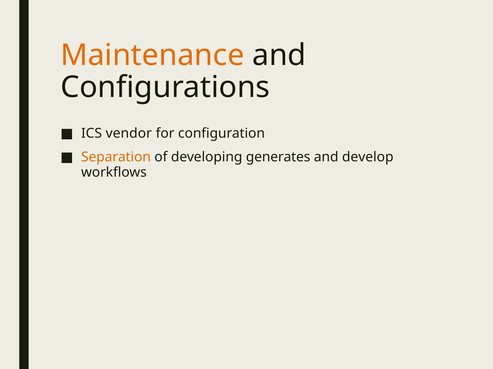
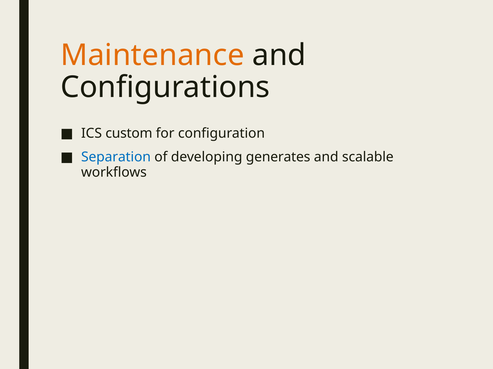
vendor: vendor -> custom (129, 134)
Separation colour: orange -> blue (116, 157)
develop: develop -> scalable (368, 157)
